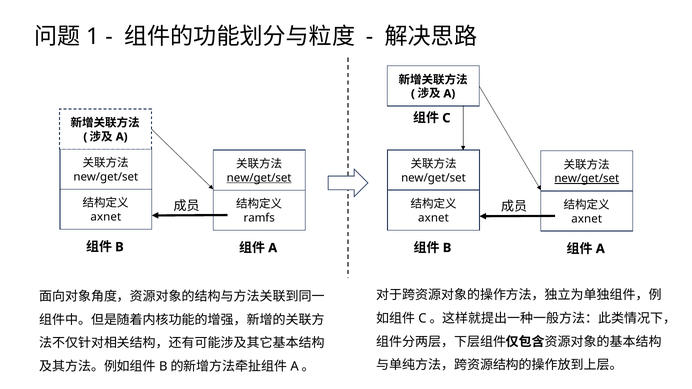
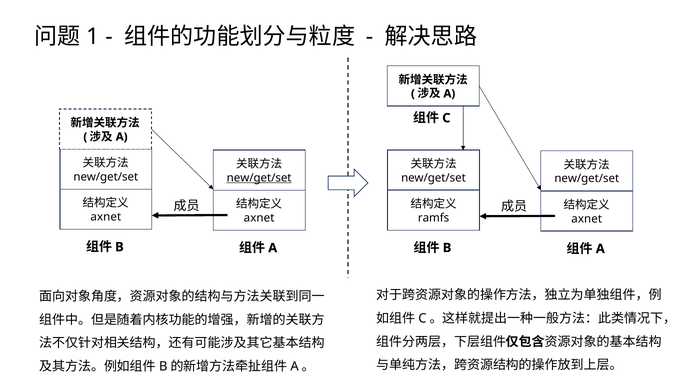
new/get/set underline: present -> none (587, 179)
axnet: axnet -> ramfs (434, 218)
ramfs: ramfs -> axnet (259, 218)
